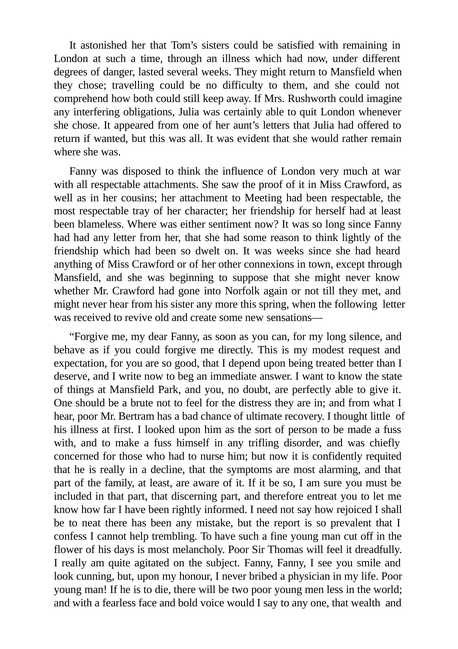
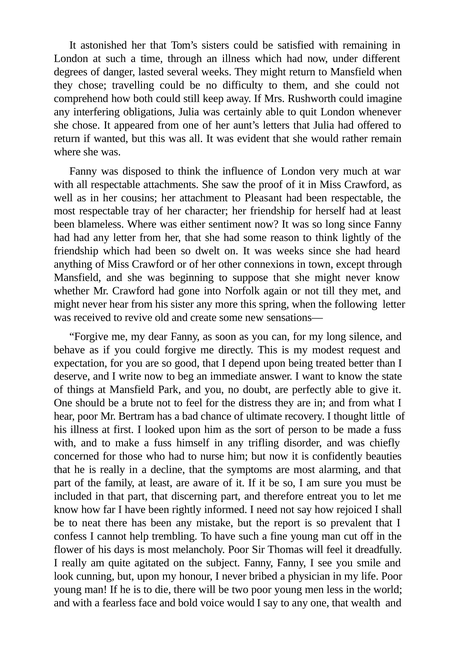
Meeting: Meeting -> Pleasant (263, 197)
requited: requited -> beauties (384, 456)
